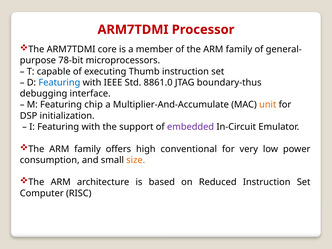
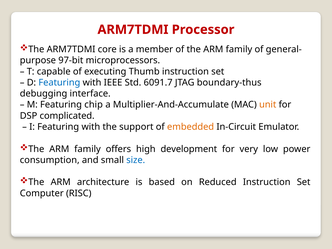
78-bit: 78-bit -> 97-bit (71, 60)
8861.0: 8861.0 -> 6091.7 (158, 83)
initialization: initialization -> complicated (67, 116)
embedded colour: purple -> orange (191, 127)
conventional: conventional -> development (189, 149)
size colour: orange -> blue (136, 160)
